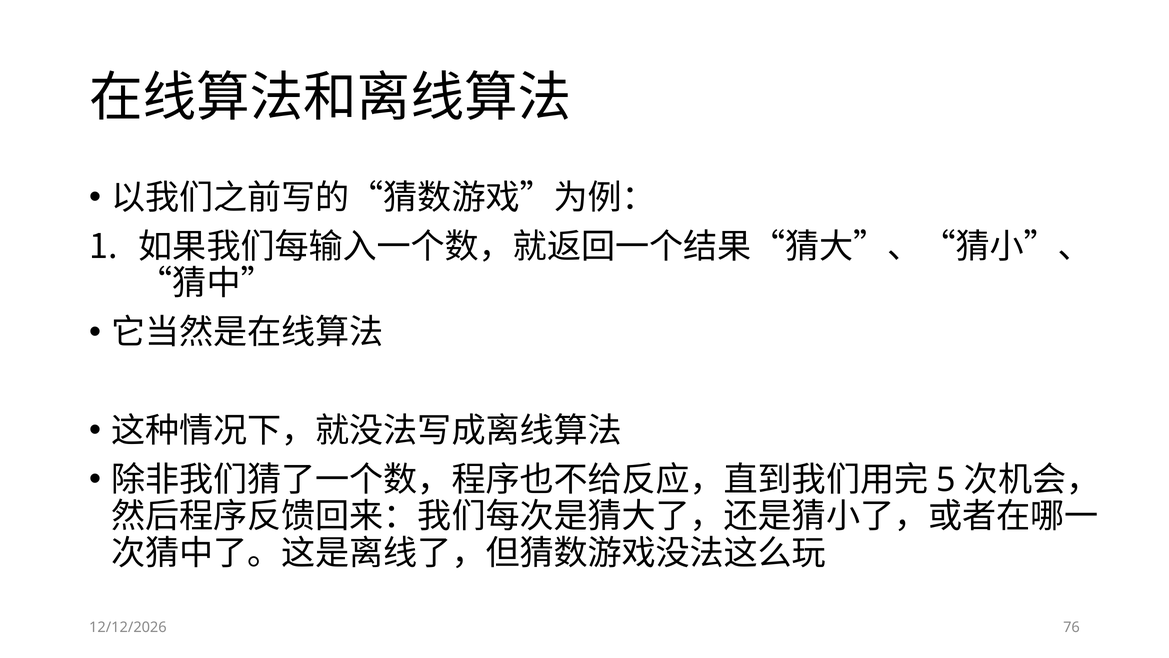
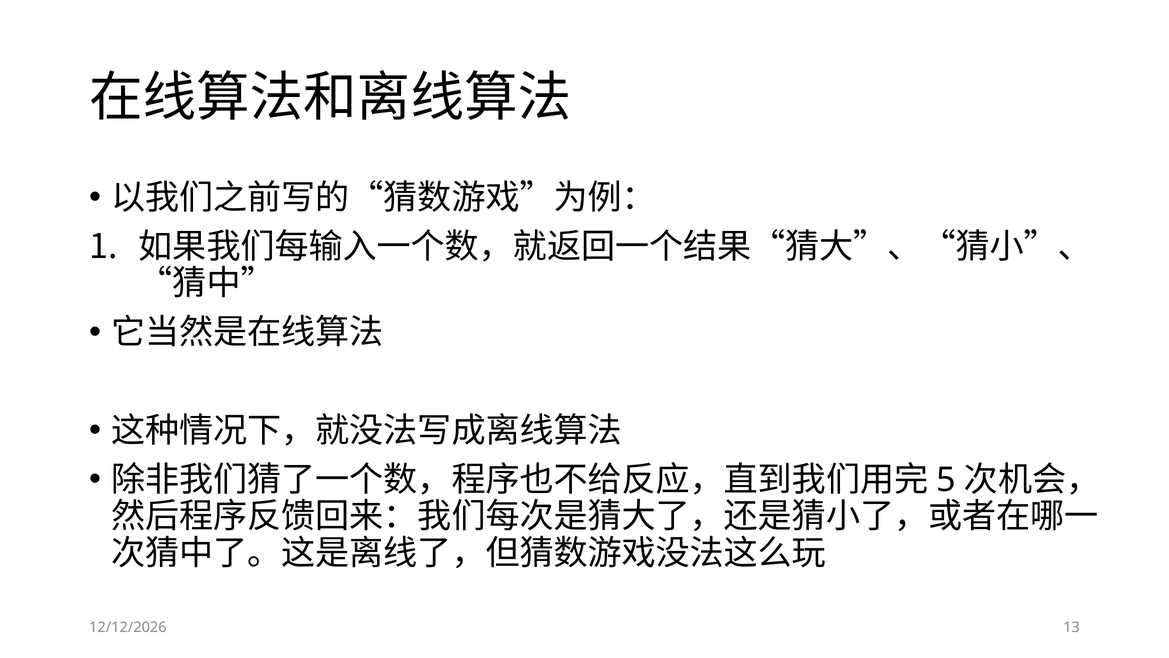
76: 76 -> 13 (1072, 627)
